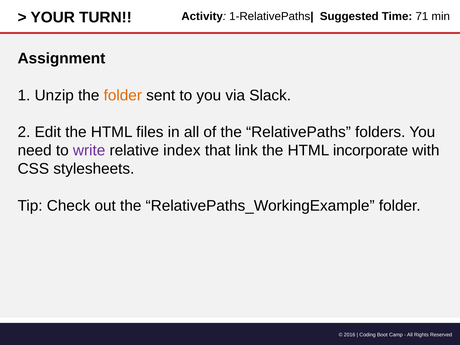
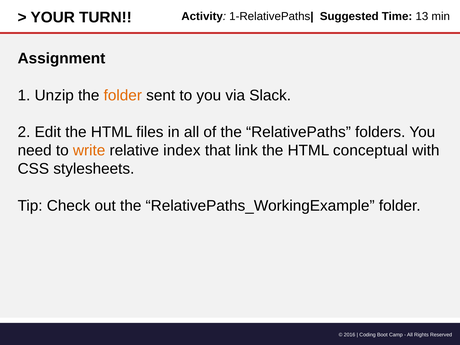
71: 71 -> 13 (422, 16)
write colour: purple -> orange (89, 151)
incorporate: incorporate -> conceptual (370, 151)
